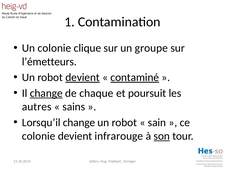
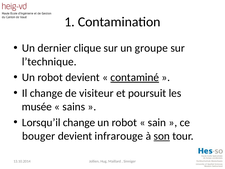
Un colonie: colonie -> dernier (54, 48)
l’émetteurs: l’émetteurs -> l’technique (49, 62)
devient underline: present -> none (83, 77)
change underline: present -> none (46, 93)
chaque: chaque -> visiteur (96, 93)
autres: autres -> musée (37, 107)
colonie: colonie -> bouger (39, 136)
